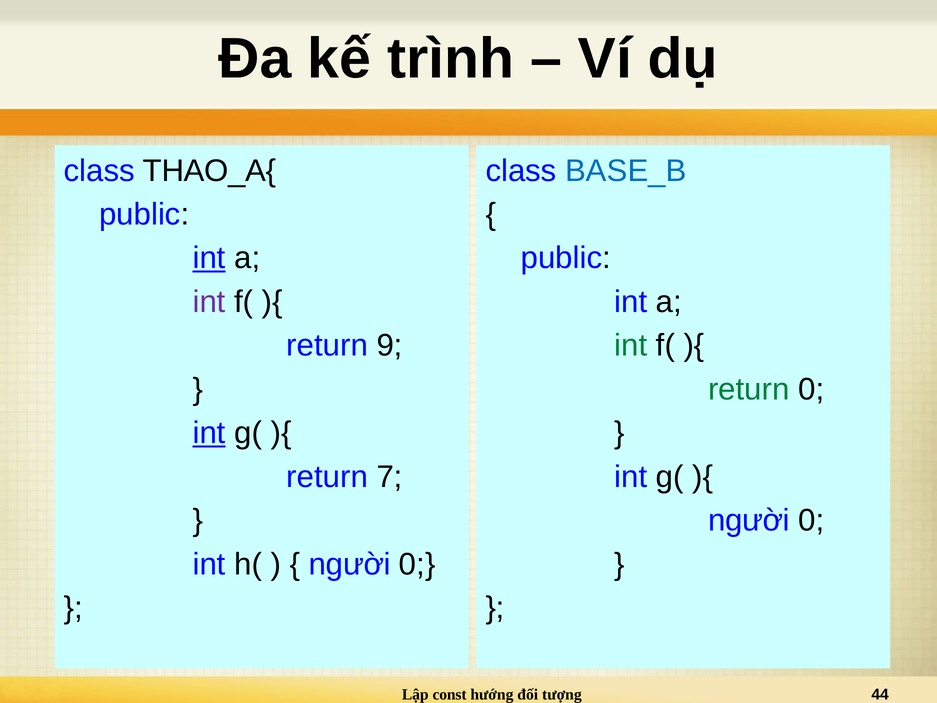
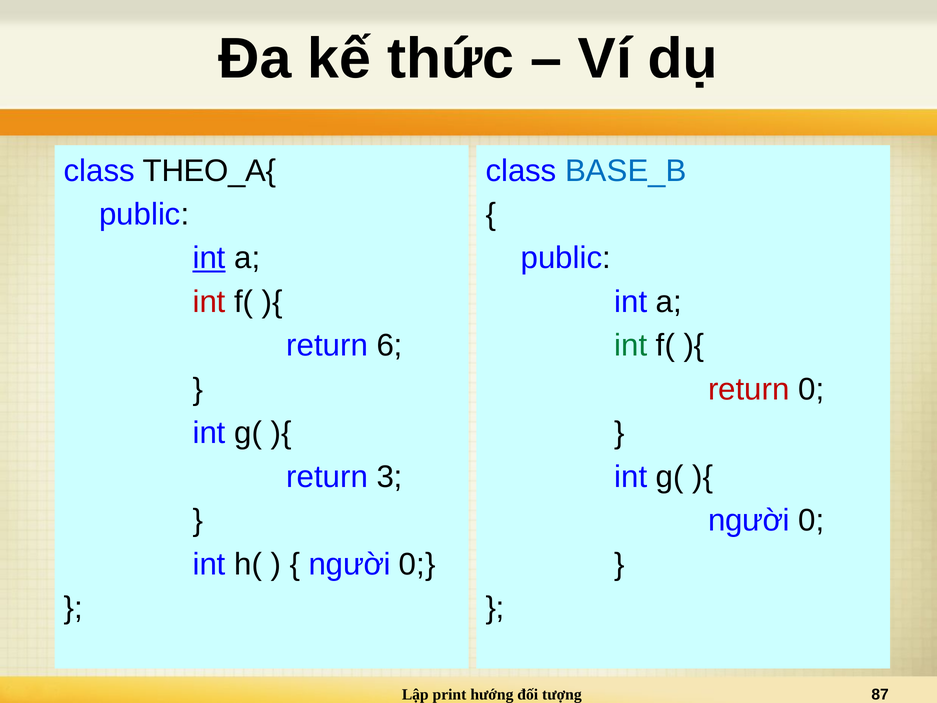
trình: trình -> thức (451, 59)
THAO_A{: THAO_A{ -> THEO_A{ (210, 171)
int colour: purple -> red (209, 302)
9: 9 -> 6 (390, 345)
return colour: green -> red (749, 389)
int underline: present -> none (209, 433)
7: 7 -> 3 (390, 477)
const: const -> print (449, 694)
44: 44 -> 87 (880, 694)
